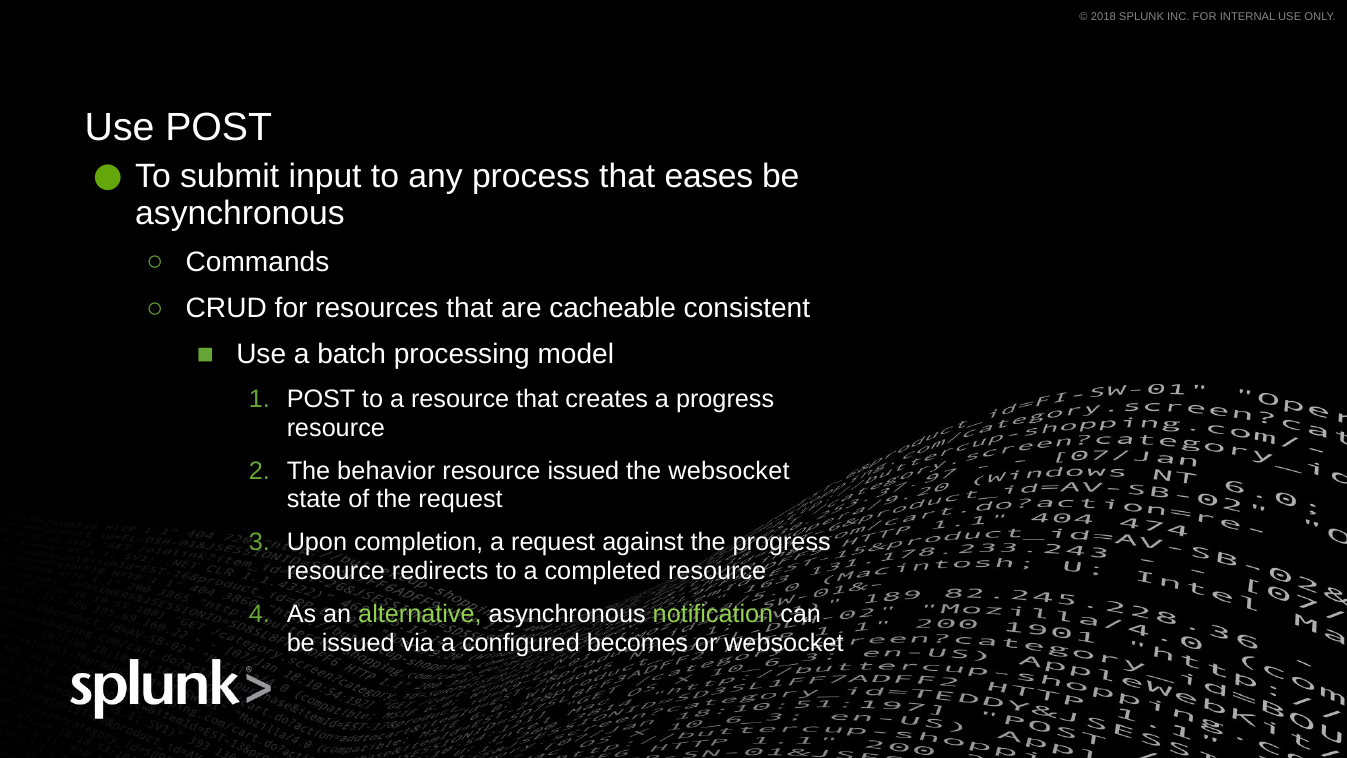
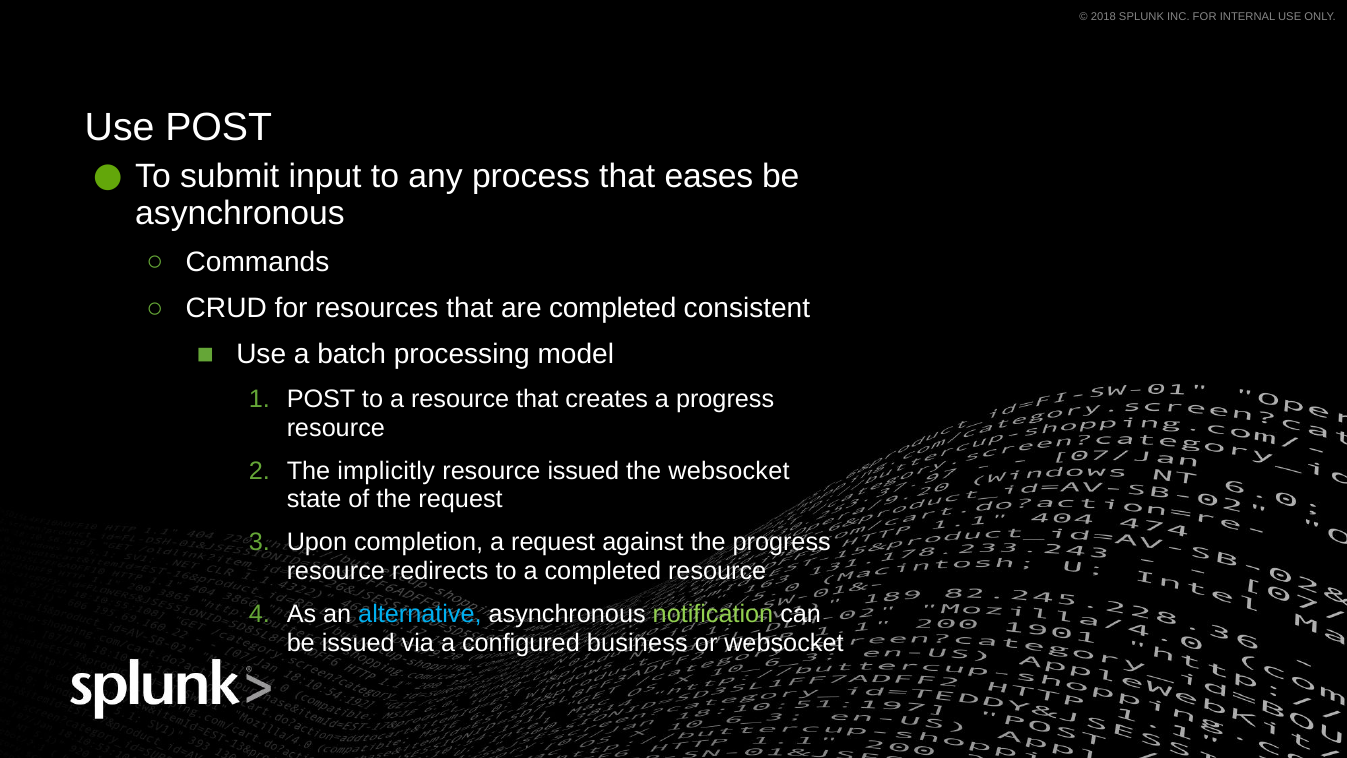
are cacheable: cacheable -> completed (613, 308)
behavior: behavior -> implicitly (386, 470)
alternative colour: light green -> light blue (420, 614)
becomes: becomes -> business (637, 643)
